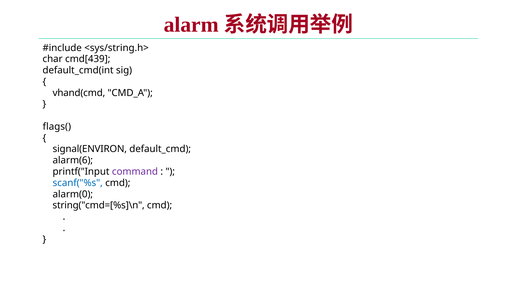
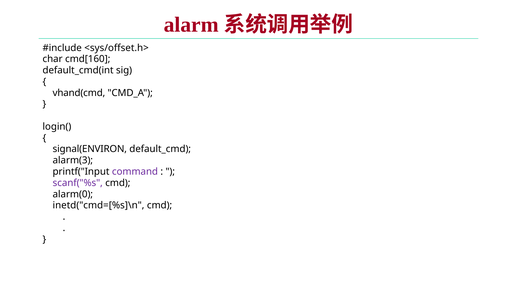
<sys/string.h>: <sys/string.h> -> <sys/offset.h> (117, 48)
cmd[439: cmd[439 -> cmd[160 (88, 59)
flags(: flags( -> login( (57, 127)
alarm(6: alarm(6 -> alarm(3 (73, 160)
scanf("%s colour: blue -> purple (78, 183)
string("cmd=[%s]\n: string("cmd=[%s]\n -> inetd("cmd=[%s]\n (99, 205)
